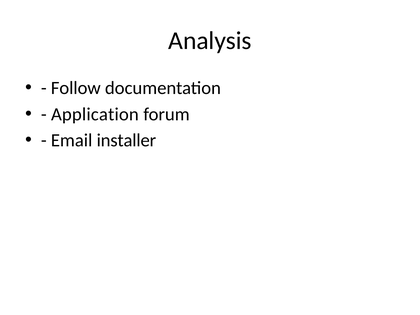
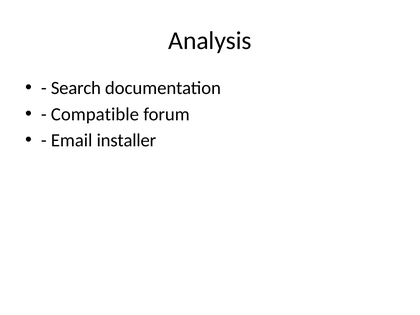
Follow: Follow -> Search (76, 88)
Application: Application -> Compatible (95, 114)
